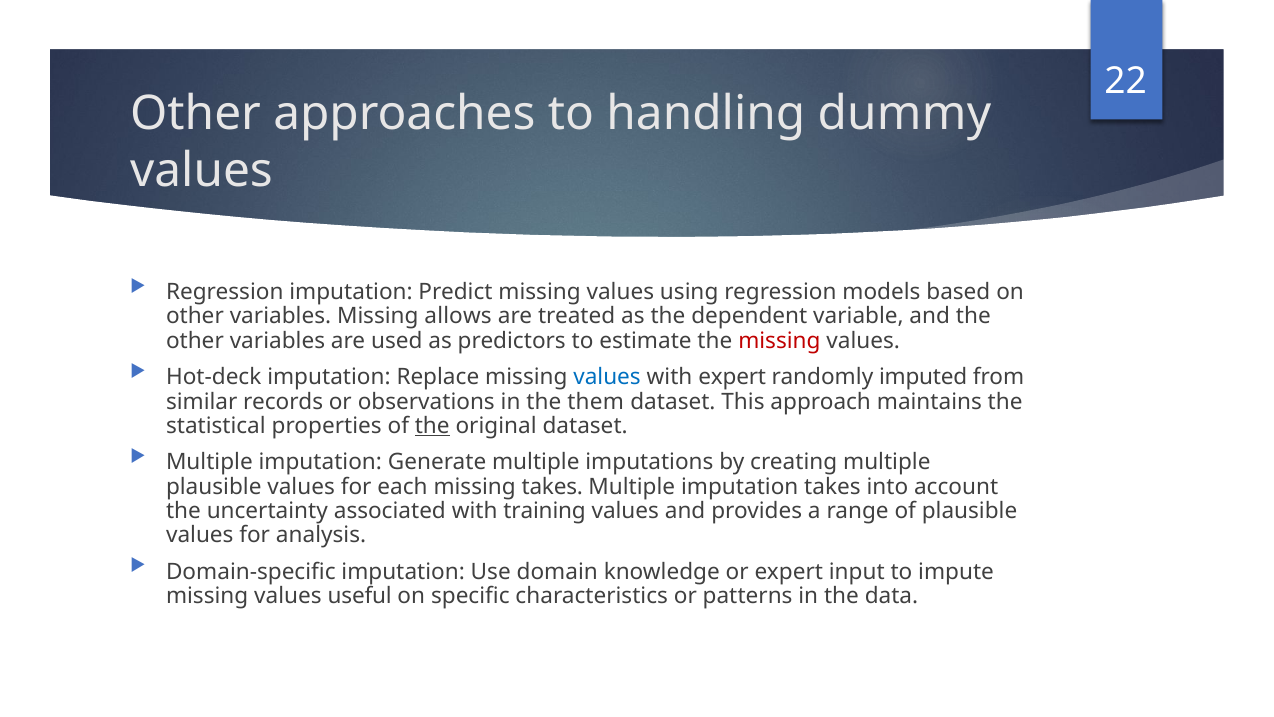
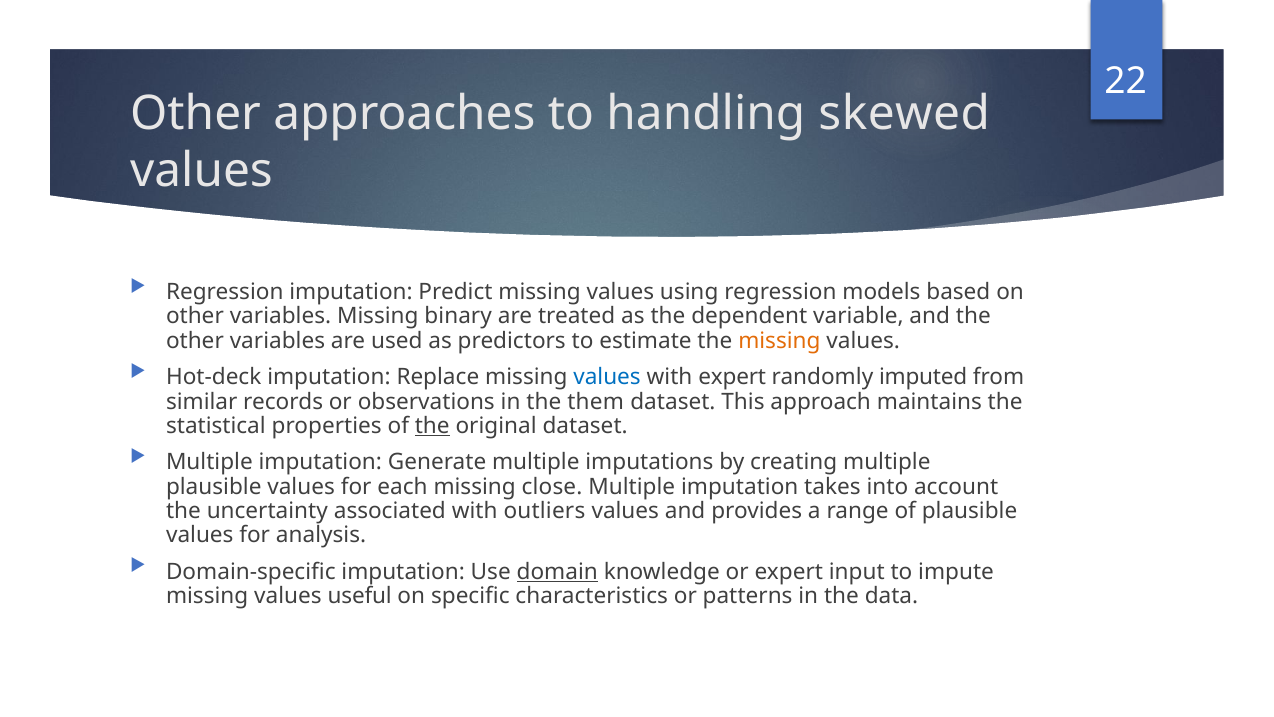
dummy: dummy -> skewed (904, 113)
allows: allows -> binary (458, 316)
missing colour: red -> orange (779, 341)
missing takes: takes -> close (552, 486)
training: training -> outliers (544, 511)
domain underline: none -> present (557, 571)
